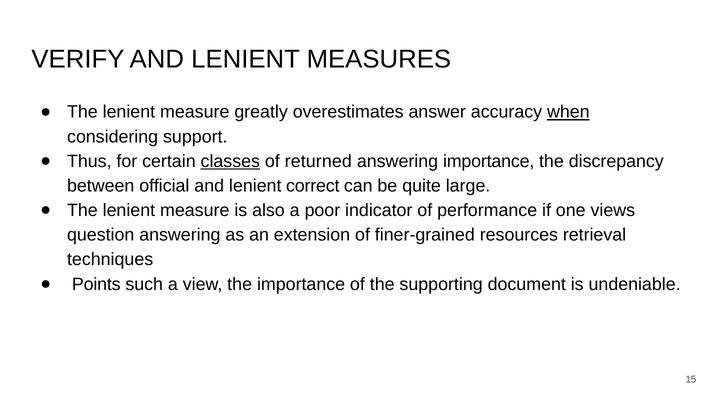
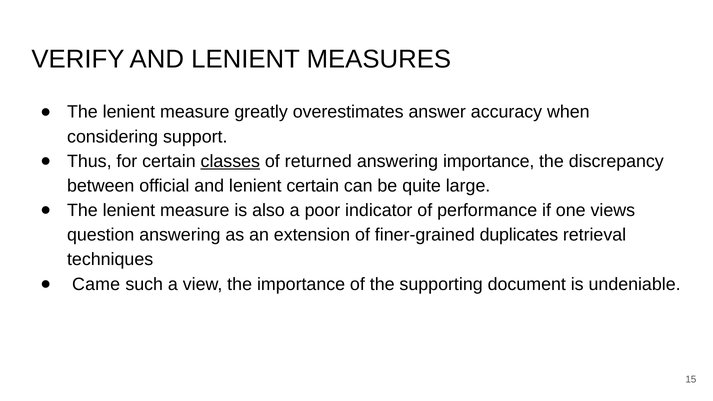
when underline: present -> none (568, 112)
lenient correct: correct -> certain (313, 186)
resources: resources -> duplicates (519, 235)
Points: Points -> Came (96, 284)
